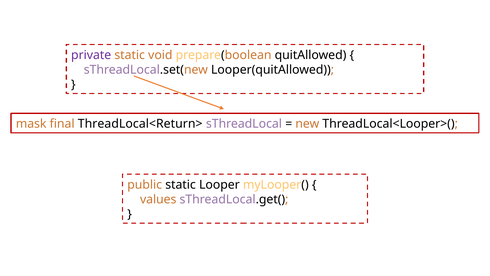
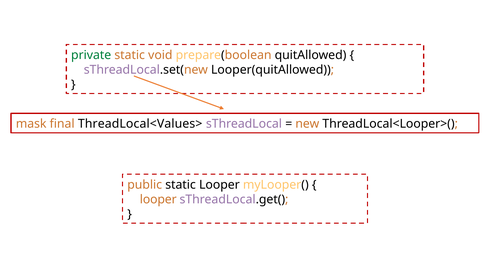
private colour: purple -> green (91, 55)
ThreadLocal<Return>: ThreadLocal<Return> -> ThreadLocal<Values> (140, 124)
values: values -> looper (158, 199)
